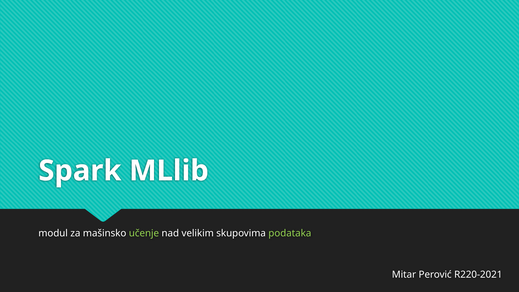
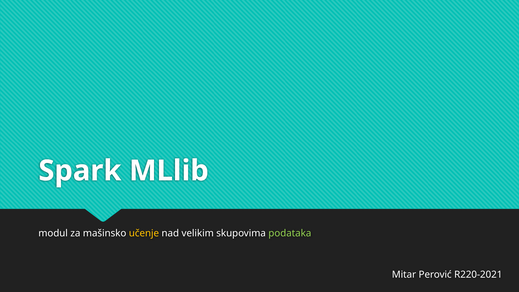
učenje colour: light green -> yellow (144, 233)
